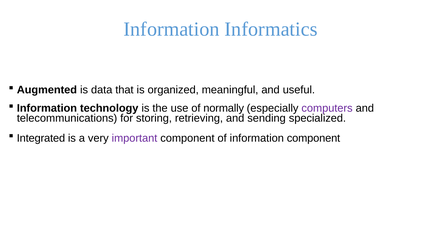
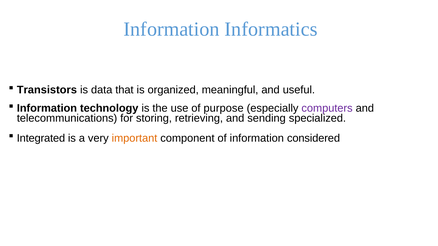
Augmented: Augmented -> Transistors (47, 90)
normally: normally -> purpose (224, 108)
important colour: purple -> orange (135, 138)
information component: component -> considered (314, 138)
